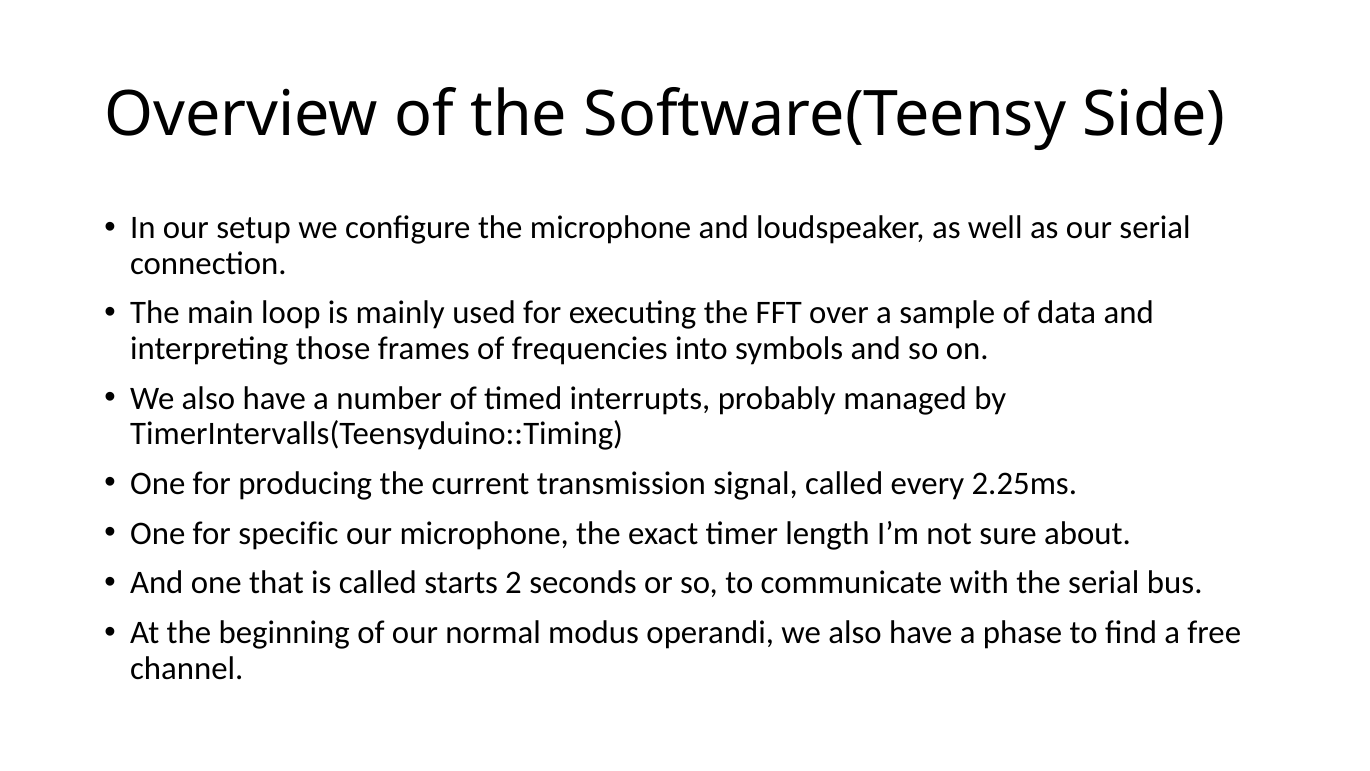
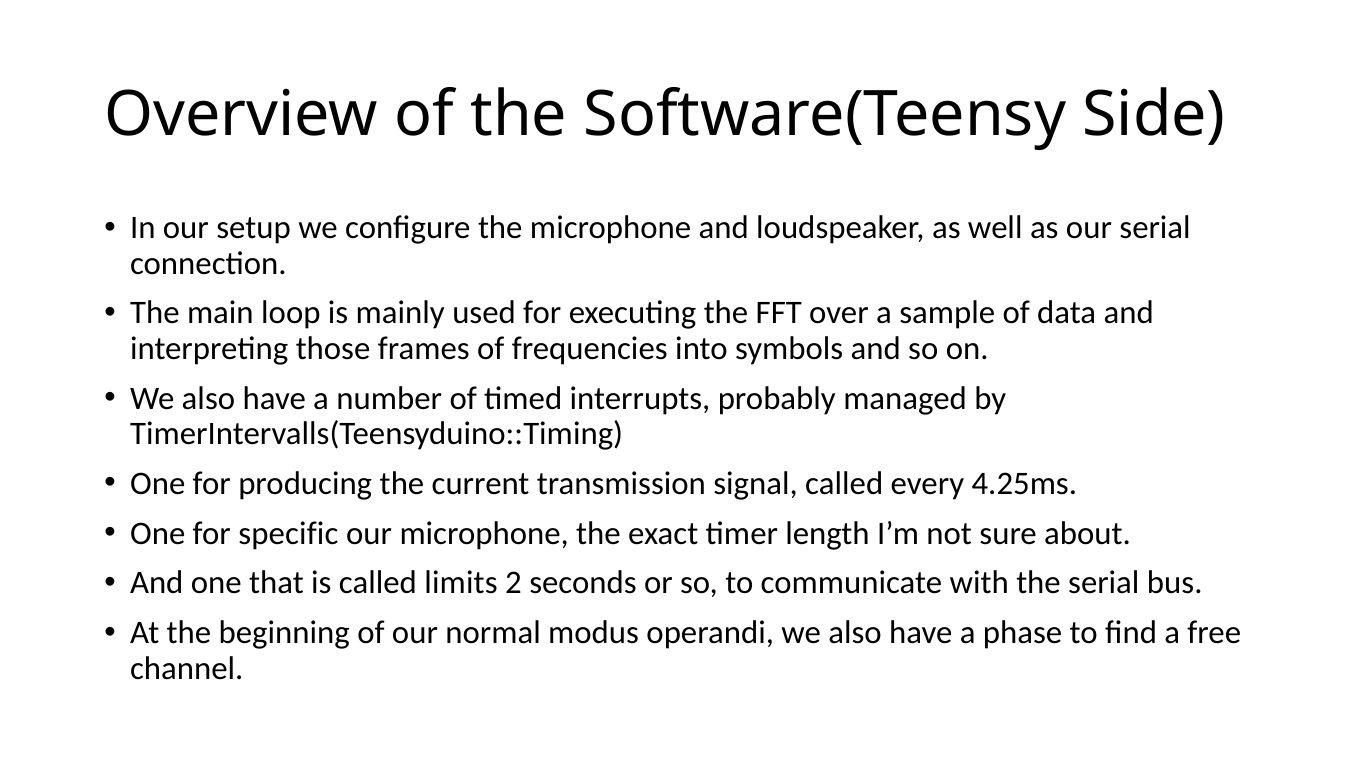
2.25ms: 2.25ms -> 4.25ms (1024, 483)
starts: starts -> limits (461, 583)
